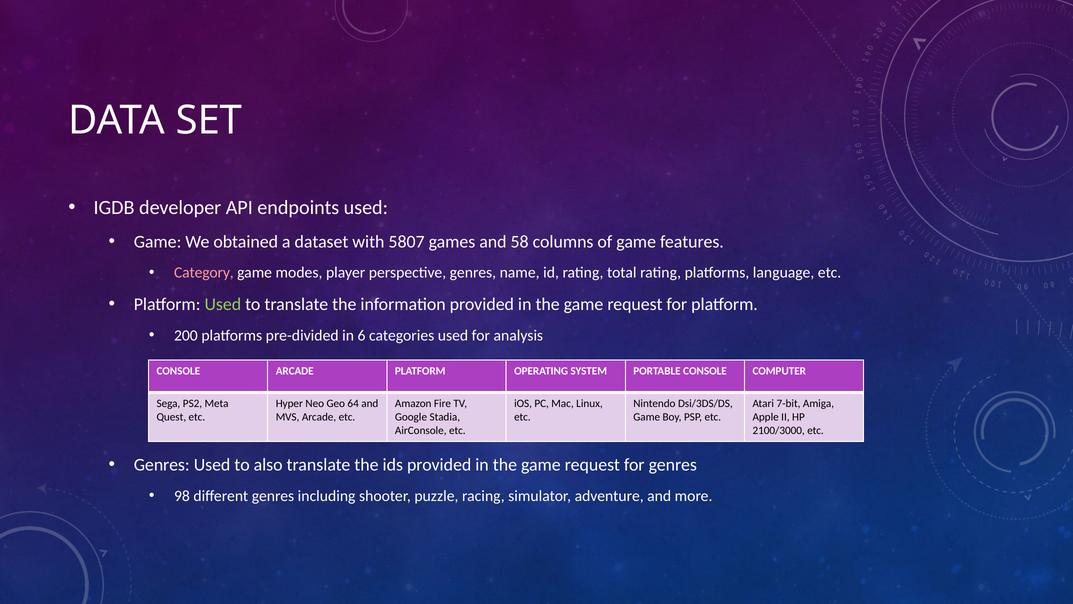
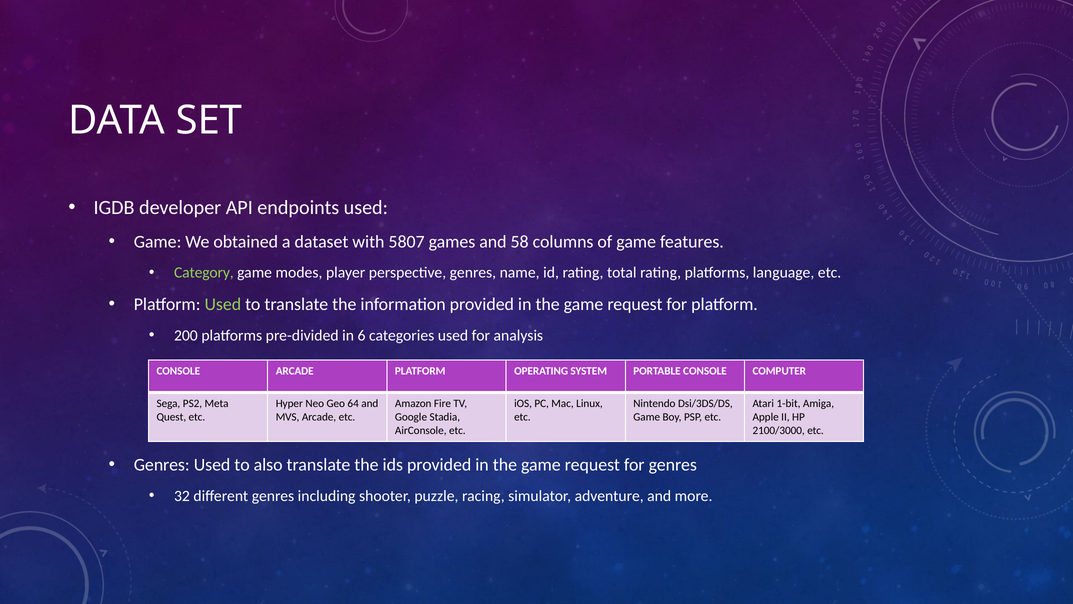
Category colour: pink -> light green (204, 273)
7-bit: 7-bit -> 1-bit (789, 403)
98: 98 -> 32 (182, 496)
